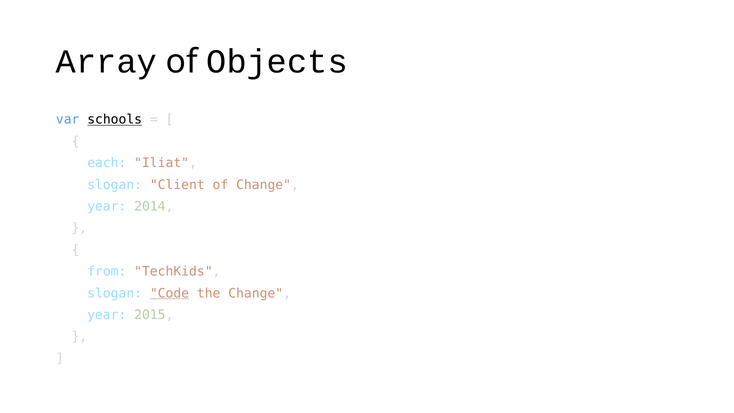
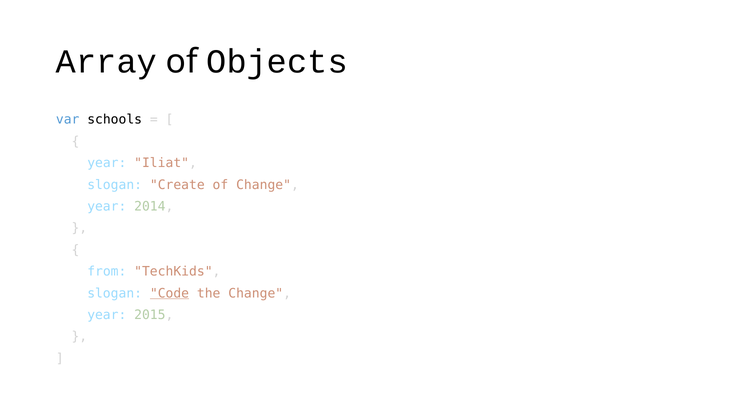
schools underline: present -> none (115, 120)
each: each -> year (107, 163)
Client: Client -> Create (177, 185)
